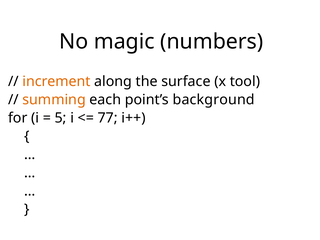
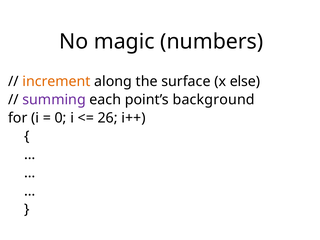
tool: tool -> else (245, 82)
summing colour: orange -> purple (54, 100)
5: 5 -> 0 (61, 118)
77: 77 -> 26 (108, 118)
